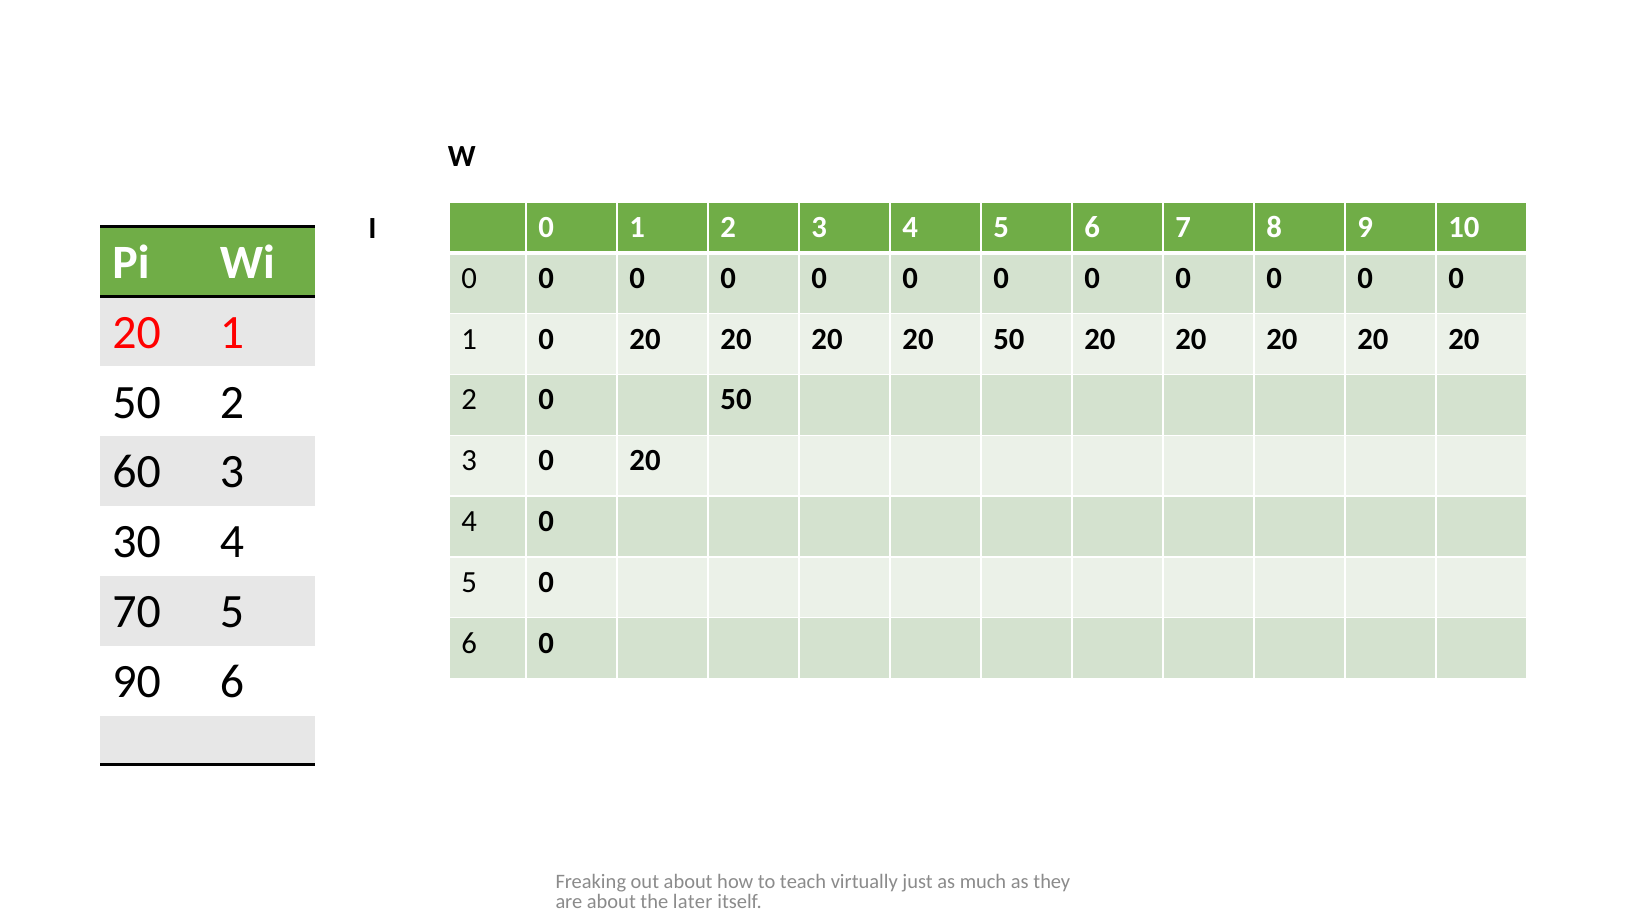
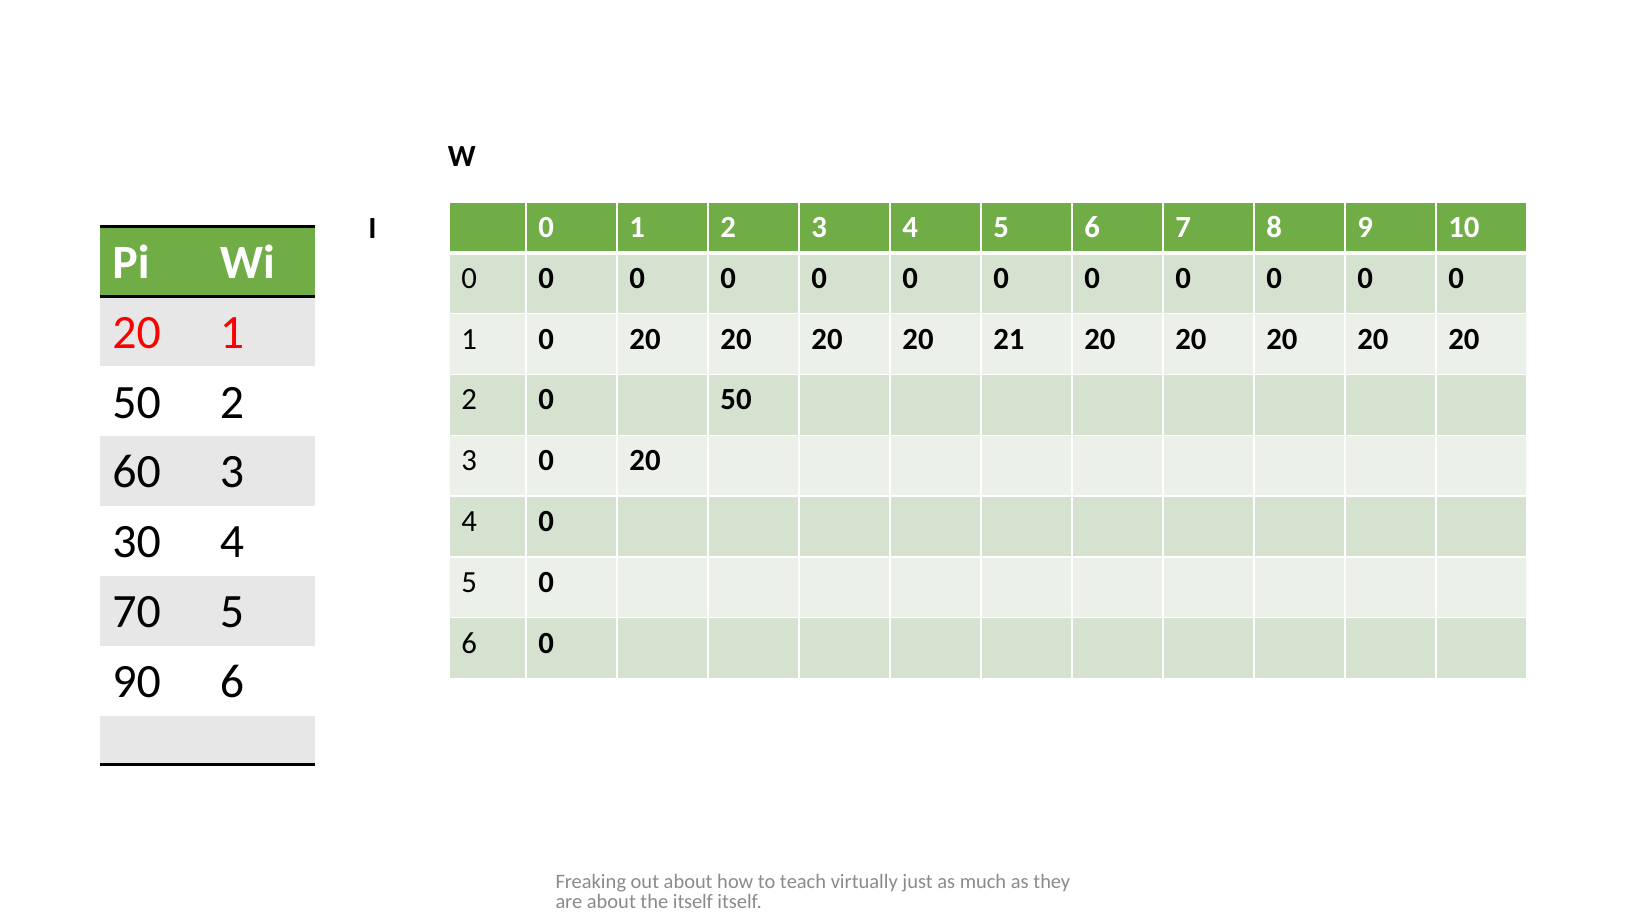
20 50: 50 -> 21 (1009, 339)
the later: later -> itself (693, 901)
